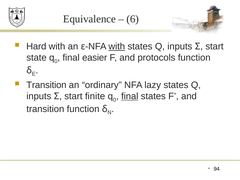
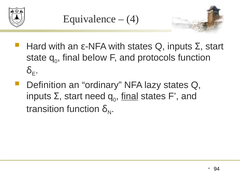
6: 6 -> 4 (133, 19)
with underline: present -> none (117, 46)
easier: easier -> below (95, 58)
Transition: Transition -> Definition (46, 85)
finite: finite -> need (95, 96)
